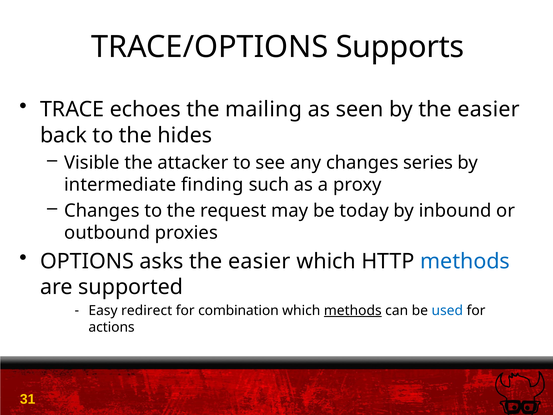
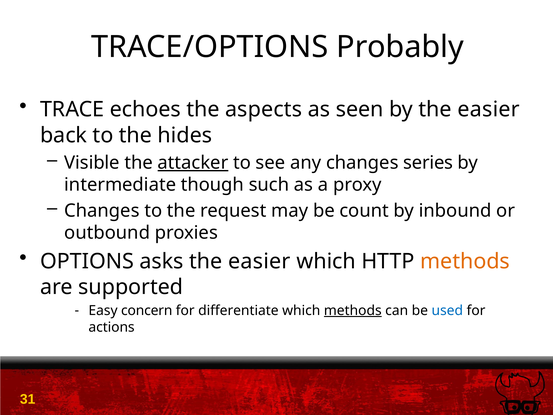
Supports: Supports -> Probably (400, 47)
mailing: mailing -> aspects (264, 109)
attacker underline: none -> present (193, 163)
finding: finding -> though (212, 185)
today: today -> count (364, 211)
methods colour: blue -> orange (465, 261)
redirect: redirect -> concern (147, 310)
combination: combination -> differentiate (238, 310)
